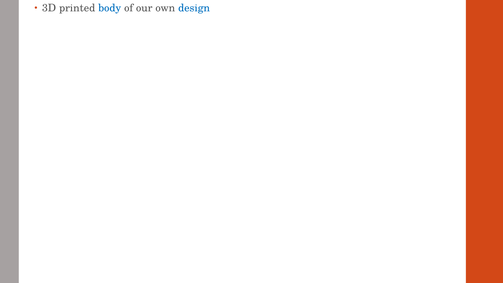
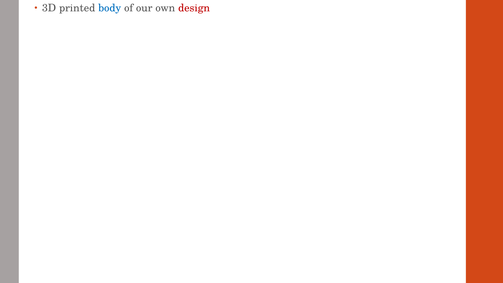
design colour: blue -> red (194, 8)
